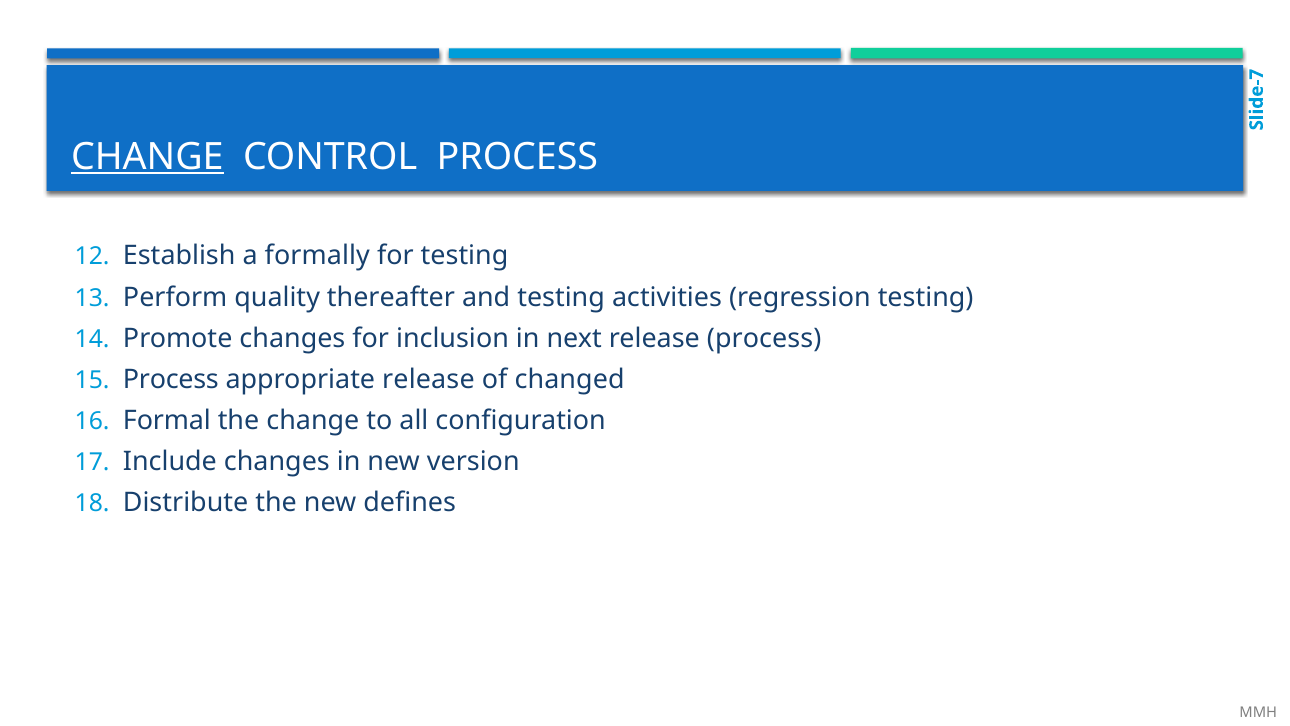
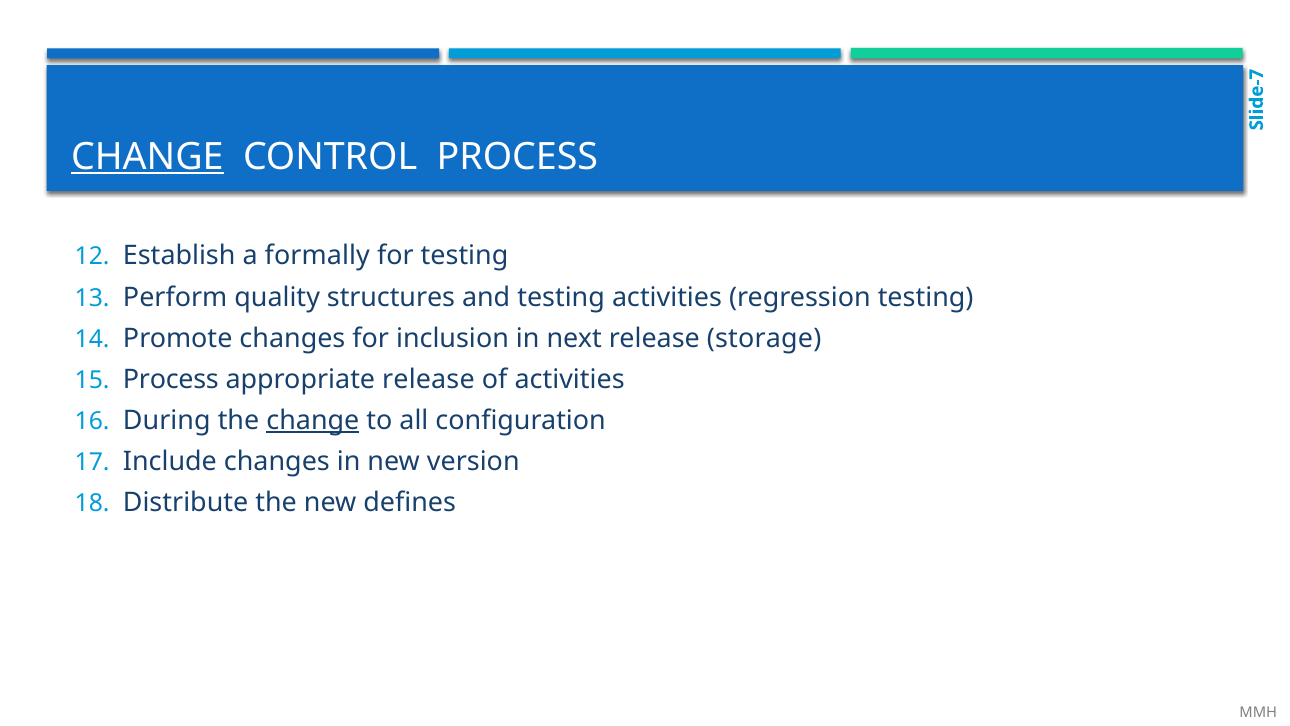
thereafter: thereafter -> structures (391, 297)
release process: process -> storage (764, 338)
of changed: changed -> activities (570, 379)
Formal: Formal -> During (167, 420)
change underline: none -> present (313, 420)
